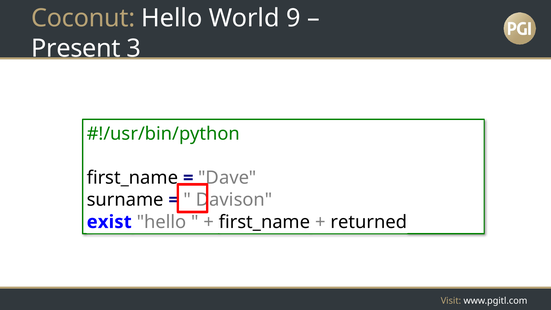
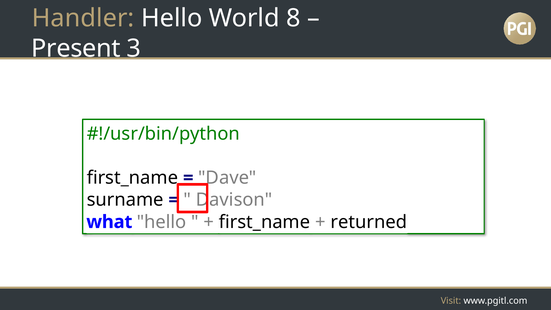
Coconut: Coconut -> Handler (83, 18)
9: 9 -> 8 (293, 18)
exist: exist -> what (109, 222)
